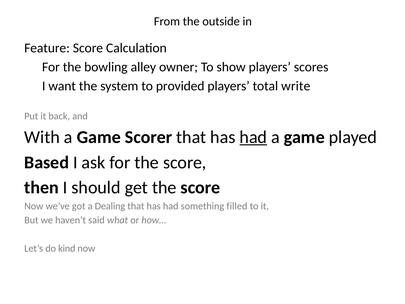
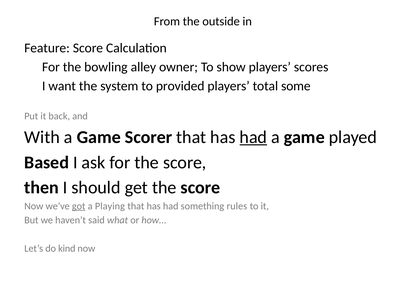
write: write -> some (296, 86)
got underline: none -> present (79, 206)
Dealing: Dealing -> Playing (110, 206)
filled: filled -> rules (237, 206)
